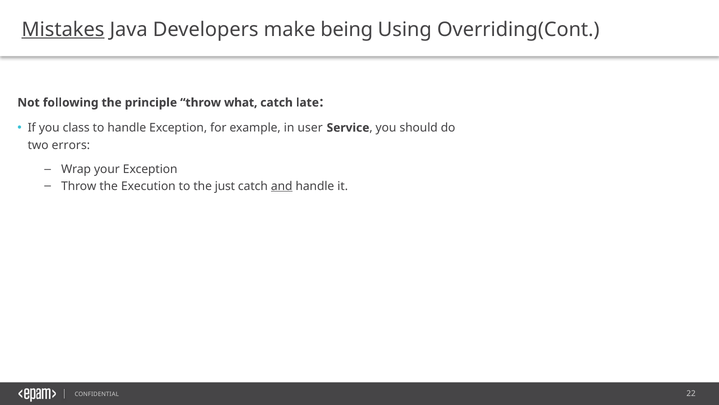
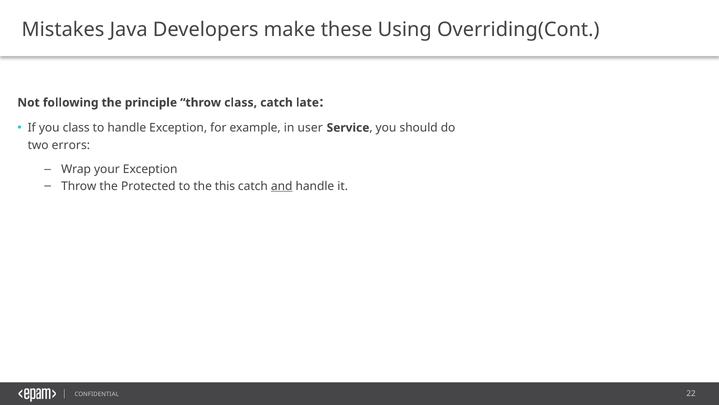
Mistakes underline: present -> none (63, 29)
being: being -> these (347, 29)
throw what: what -> class (241, 102)
Execution: Execution -> Protected (148, 186)
just: just -> this (225, 186)
